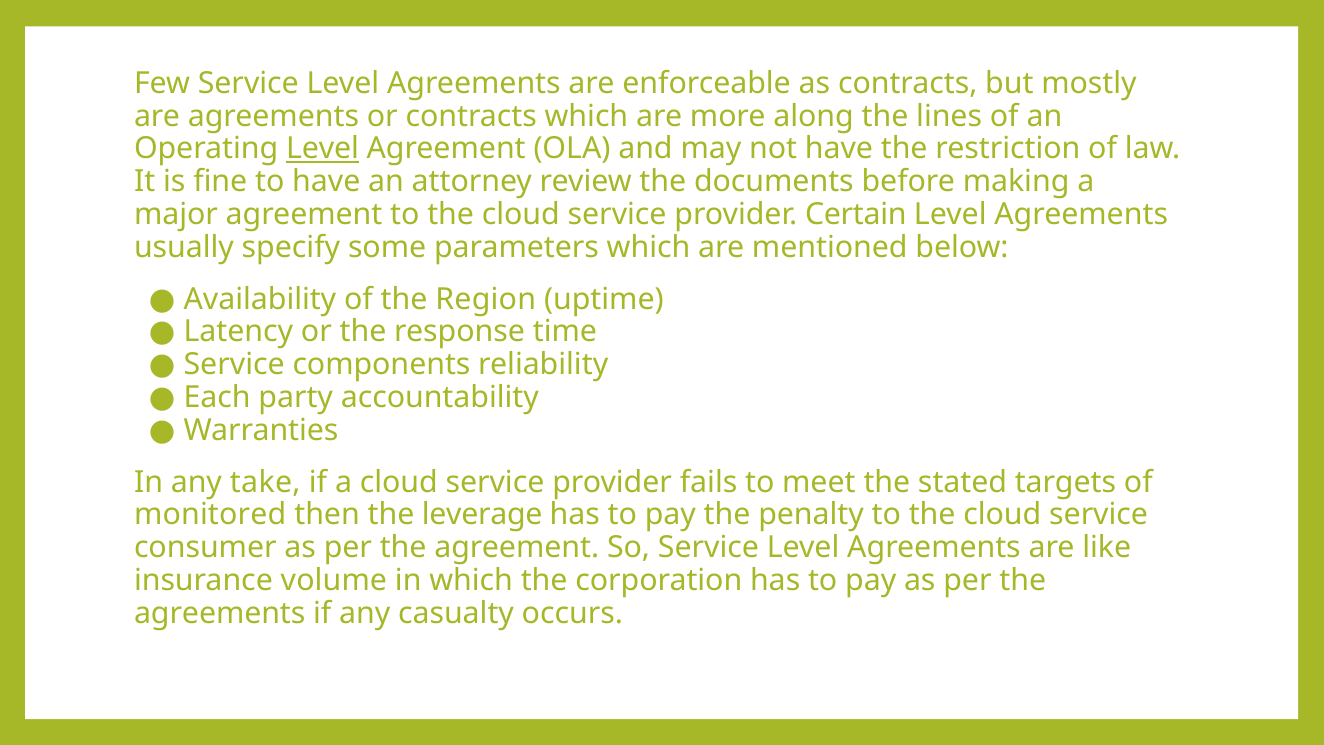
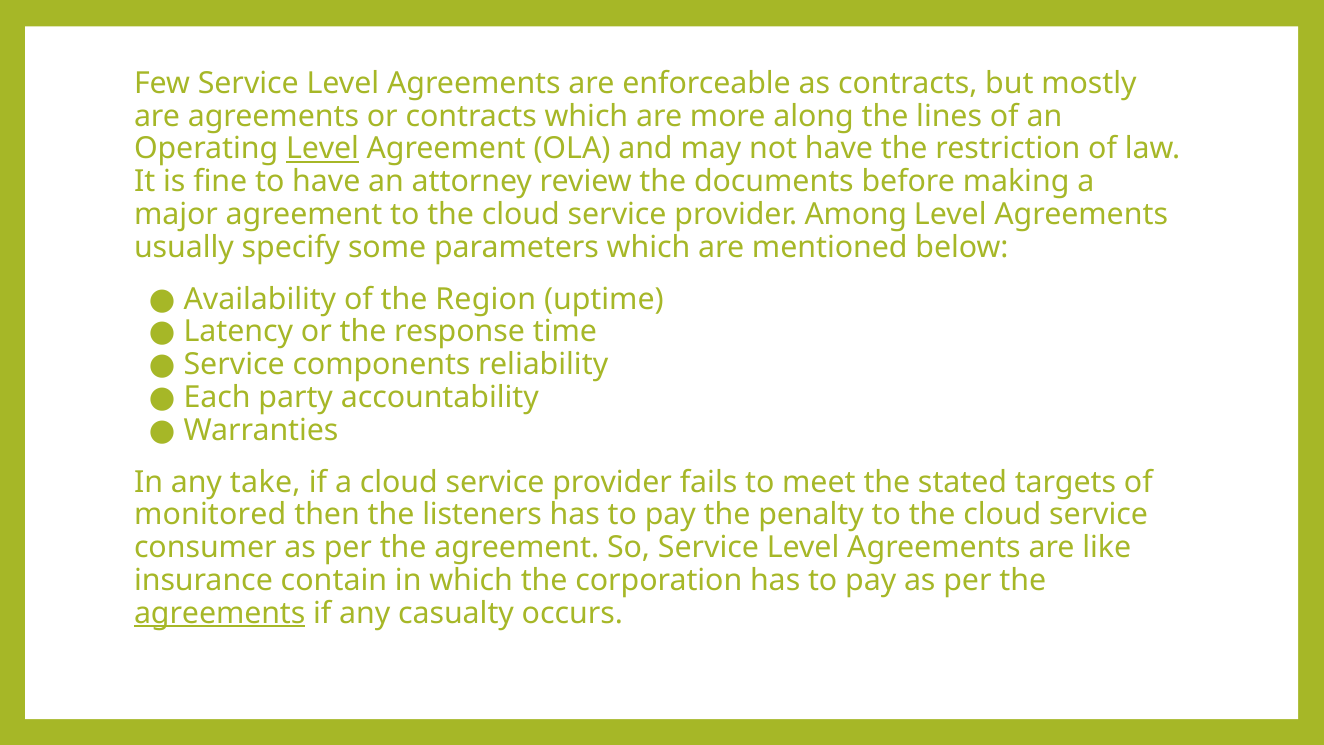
Certain: Certain -> Among (856, 214)
leverage: leverage -> listeners (482, 515)
volume: volume -> contain (334, 580)
agreements underline: none -> present (220, 613)
